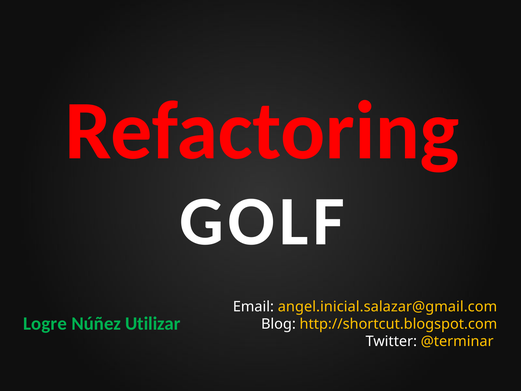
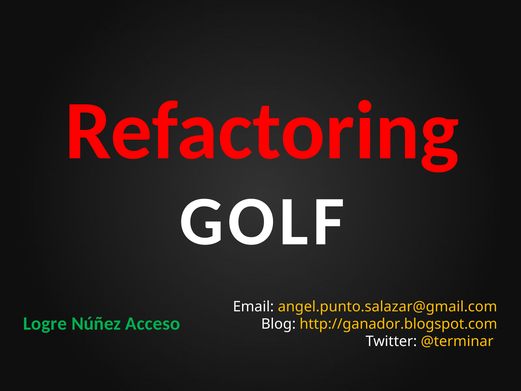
angel.inicial.salazar@gmail.com: angel.inicial.salazar@gmail.com -> angel.punto.salazar@gmail.com (388, 306)
Utilizar: Utilizar -> Acceso (153, 323)
http://shortcut.blogspot.com: http://shortcut.blogspot.com -> http://ganador.blogspot.com (398, 324)
